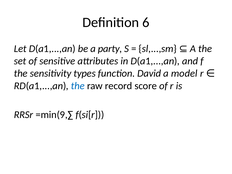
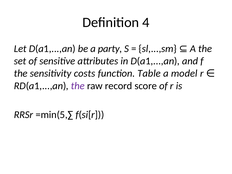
6: 6 -> 4 (146, 22)
types: types -> costs (85, 73)
David: David -> Table (149, 73)
the colour: blue -> purple (78, 86)
=min(9,∑: =min(9,∑ -> =min(5,∑ (54, 115)
